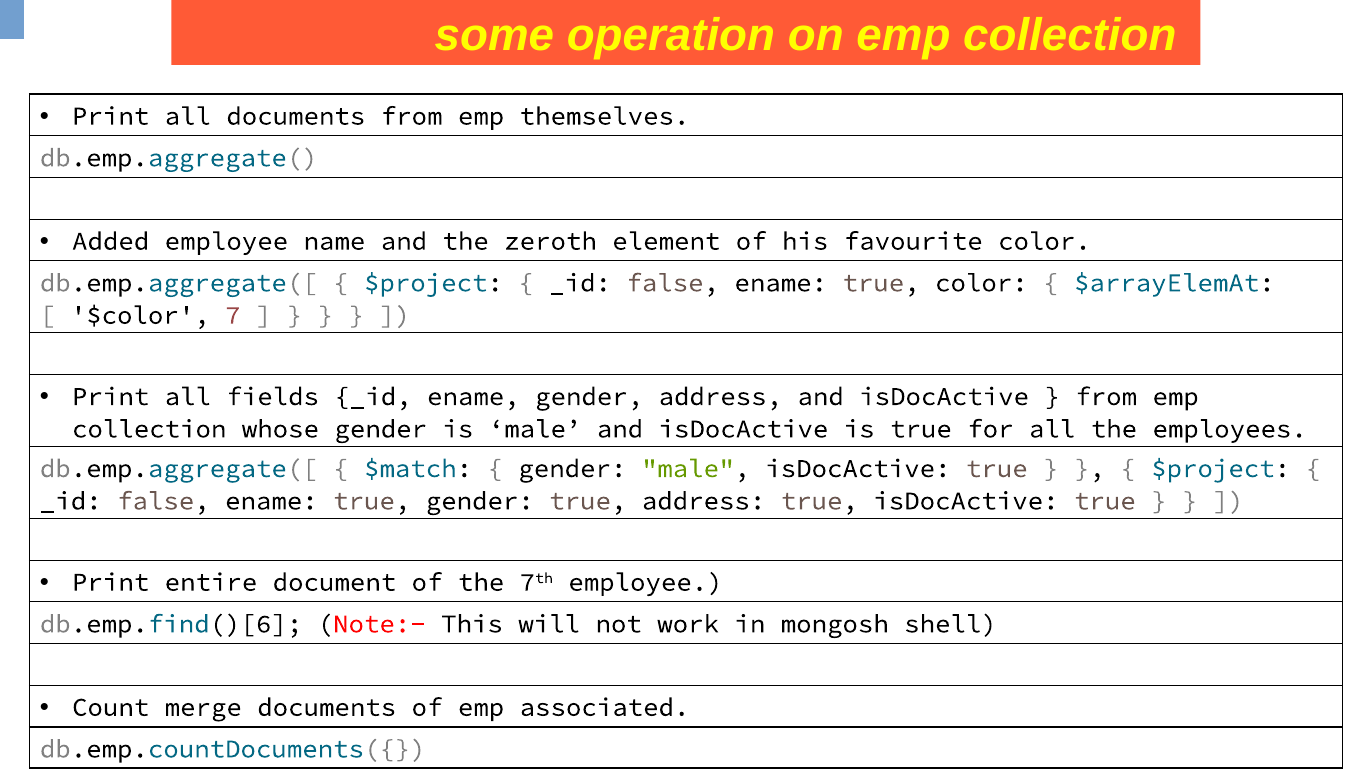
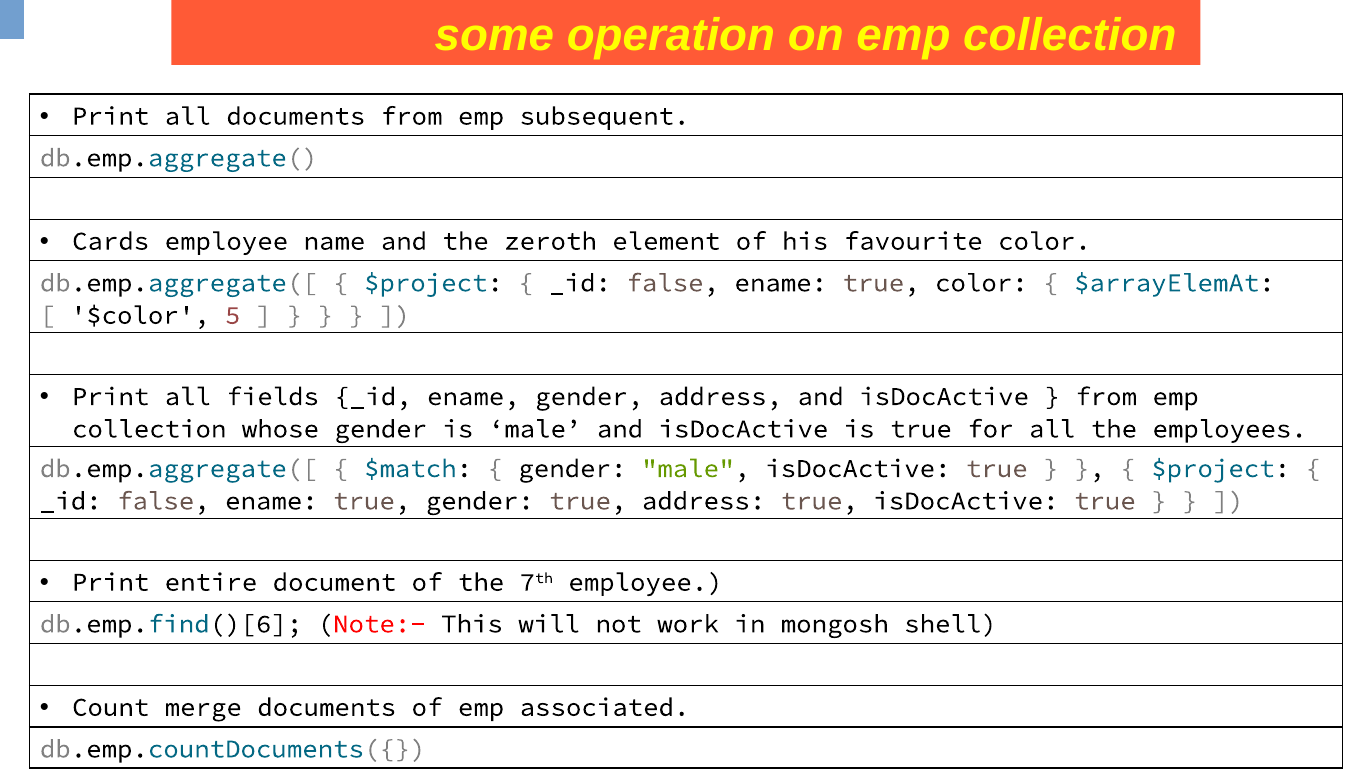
themselves: themselves -> subsequent (605, 116)
Added: Added -> Cards (111, 241)
7: 7 -> 5 (233, 316)
